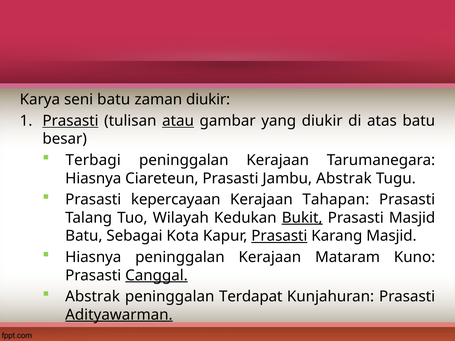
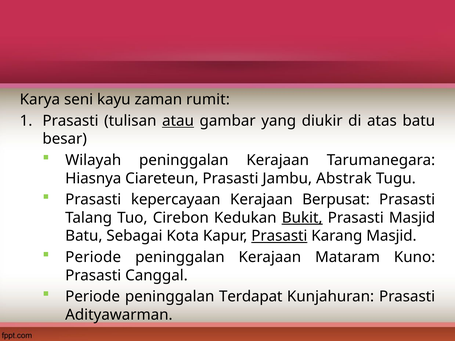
seni batu: batu -> kayu (114, 100)
zaman diukir: diukir -> rumit (208, 100)
Prasasti underline: present -> none (71, 121)
Terbagi: Terbagi -> Wilayah (93, 160)
Tahapan: Tahapan -> Berpusat (336, 200)
Wilayah: Wilayah -> Cirebon (181, 218)
Hiasnya: Hiasnya -> Periode (93, 257)
Canggal underline: present -> none (157, 276)
Abstrak: Abstrak -> Periode (93, 297)
Adityawarman underline: present -> none (119, 315)
